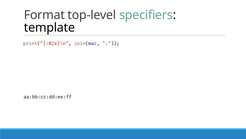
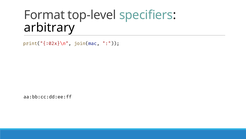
template: template -> arbitrary (49, 28)
